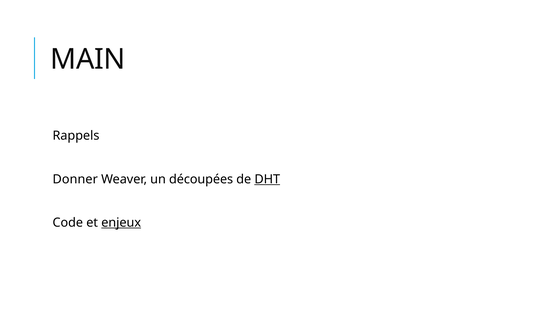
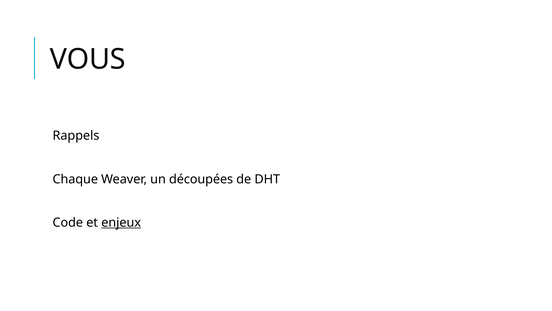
MAIN: MAIN -> VOUS (88, 59)
Donner: Donner -> Chaque (75, 179)
DHT underline: present -> none (267, 179)
